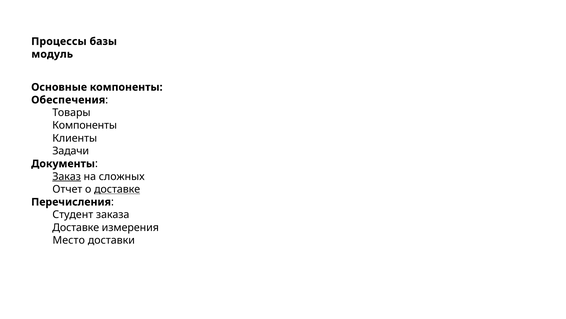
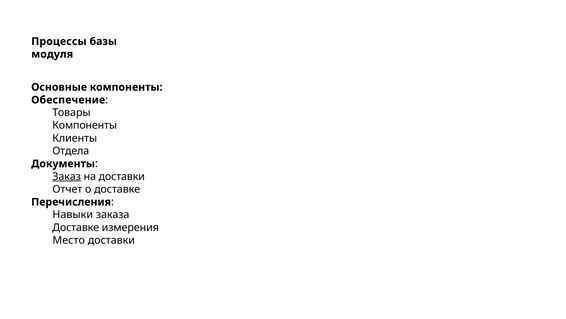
модуль: модуль -> модуля (52, 54)
Обеспечения: Обеспечения -> Обеспечение (68, 100)
Задачи: Задачи -> Отдела (71, 151)
на сложных: сложных -> доставки (122, 176)
доставке underline: present -> none (117, 189)
Студент: Студент -> Навыки (73, 214)
